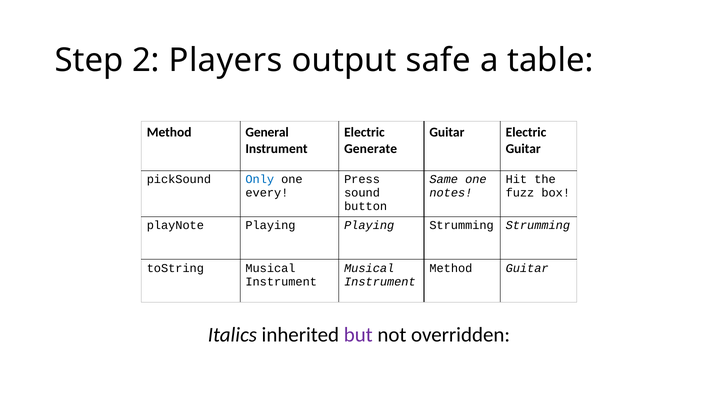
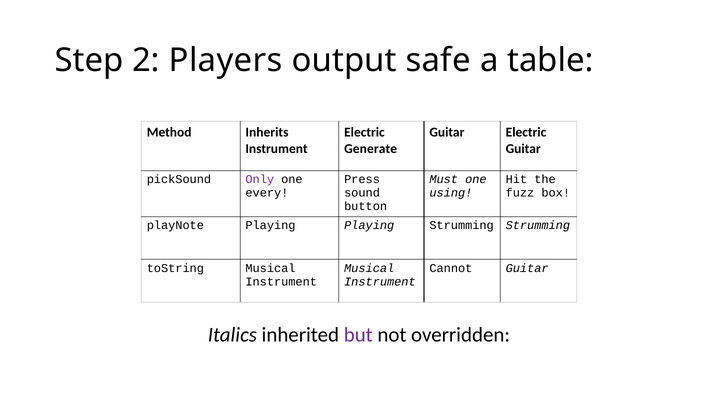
General: General -> Inherits (267, 132)
Only colour: blue -> purple (260, 179)
Same: Same -> Must (444, 179)
notes: notes -> using (451, 193)
Method: Method -> Cannot (451, 268)
